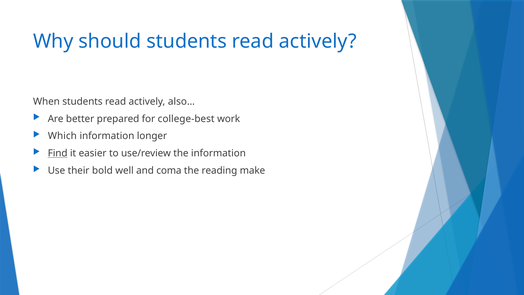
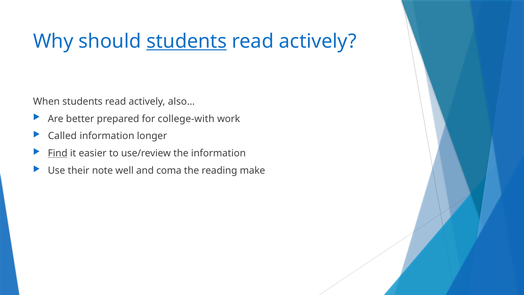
students underline: none -> present (187, 41)
college-best: college-best -> college-with (186, 119)
Which: Which -> Called (62, 136)
bold: bold -> note (102, 170)
